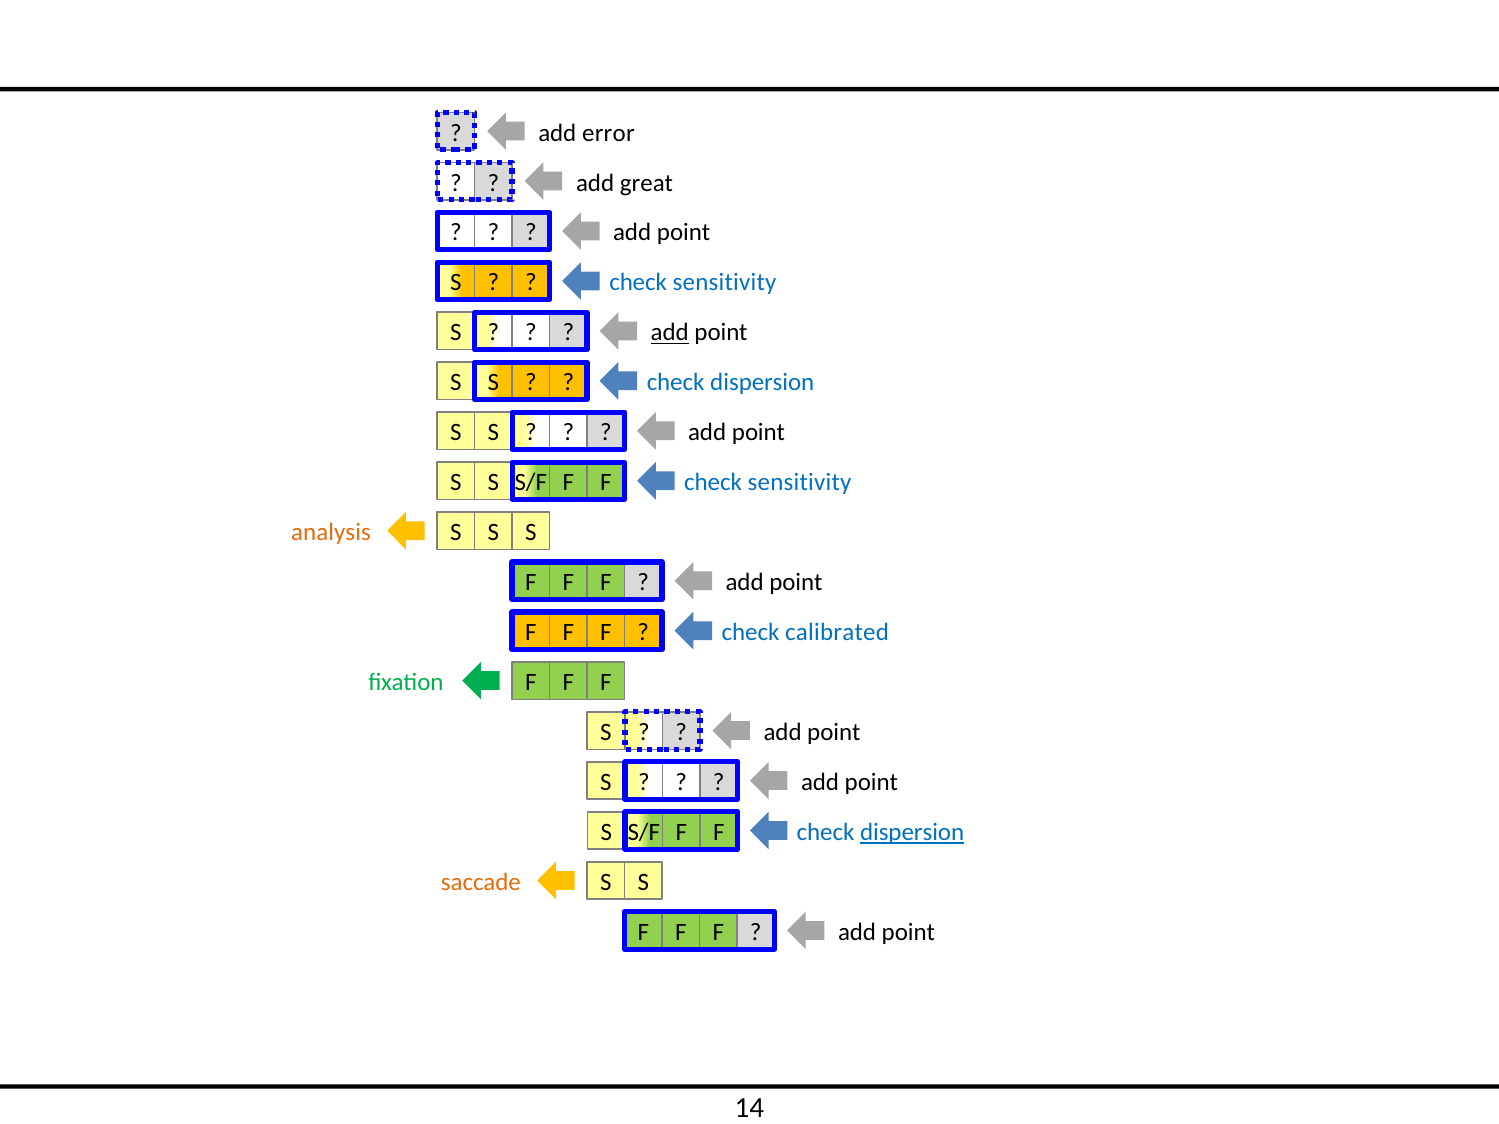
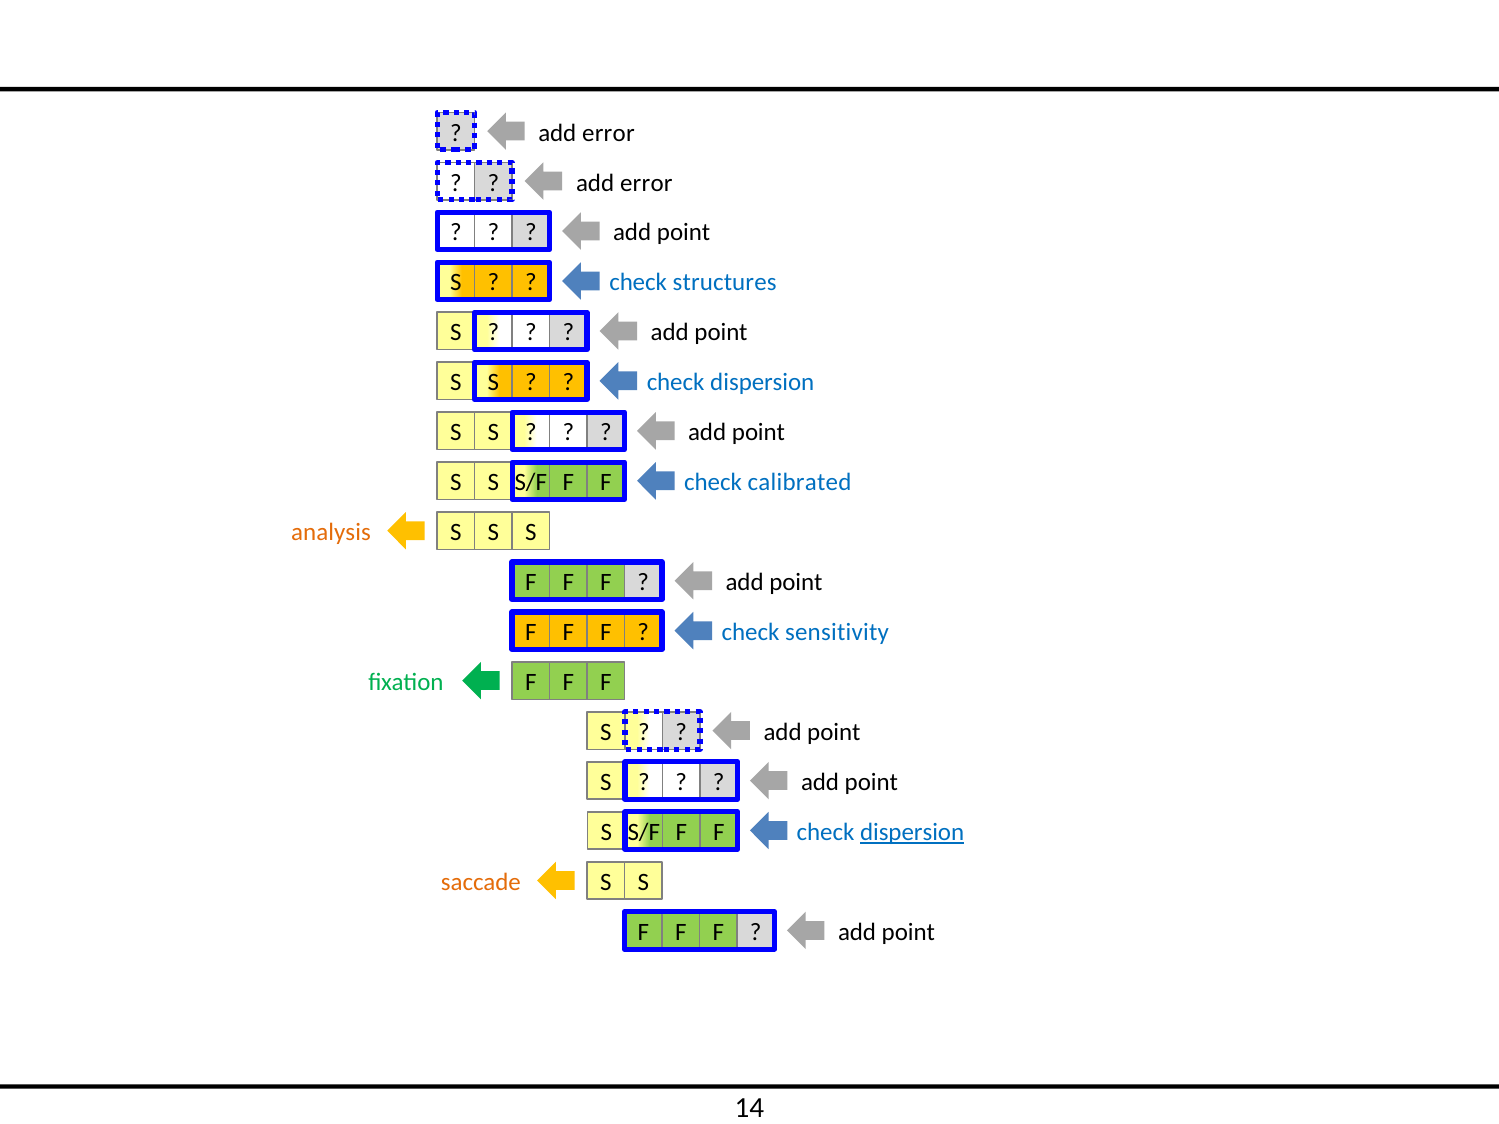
great: great -> error (646, 183)
sensitivity: sensitivity -> structures (725, 283)
add underline: present -> none (670, 333)
sensitivity: sensitivity -> calibrated (800, 483)
calibrated: calibrated -> sensitivity (837, 633)
